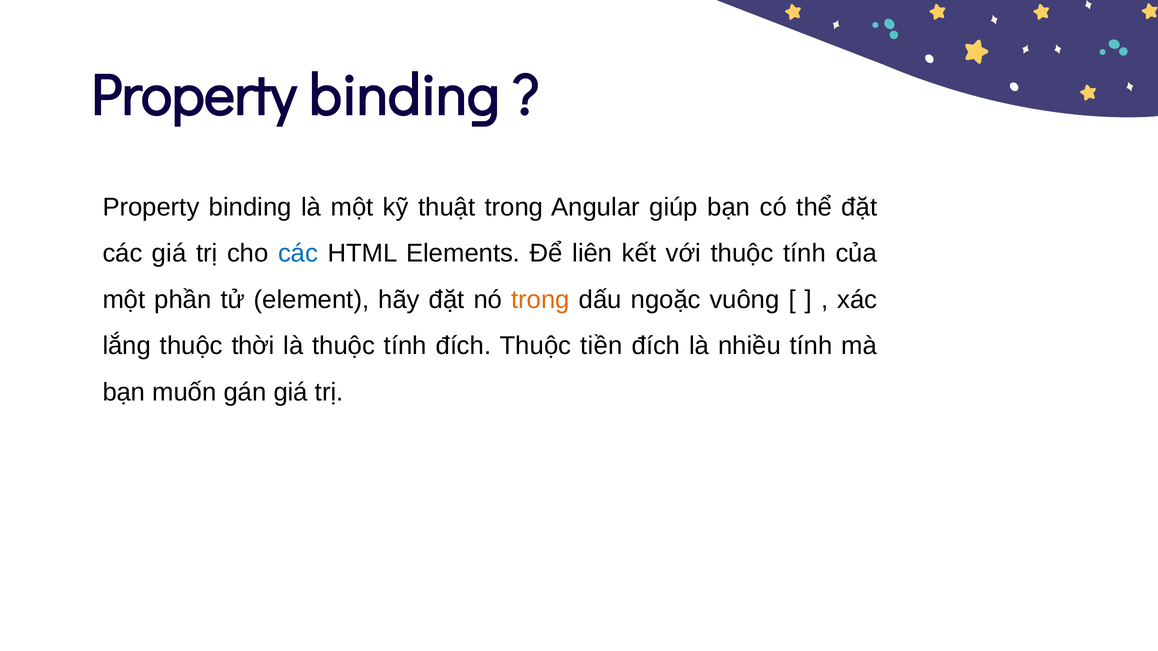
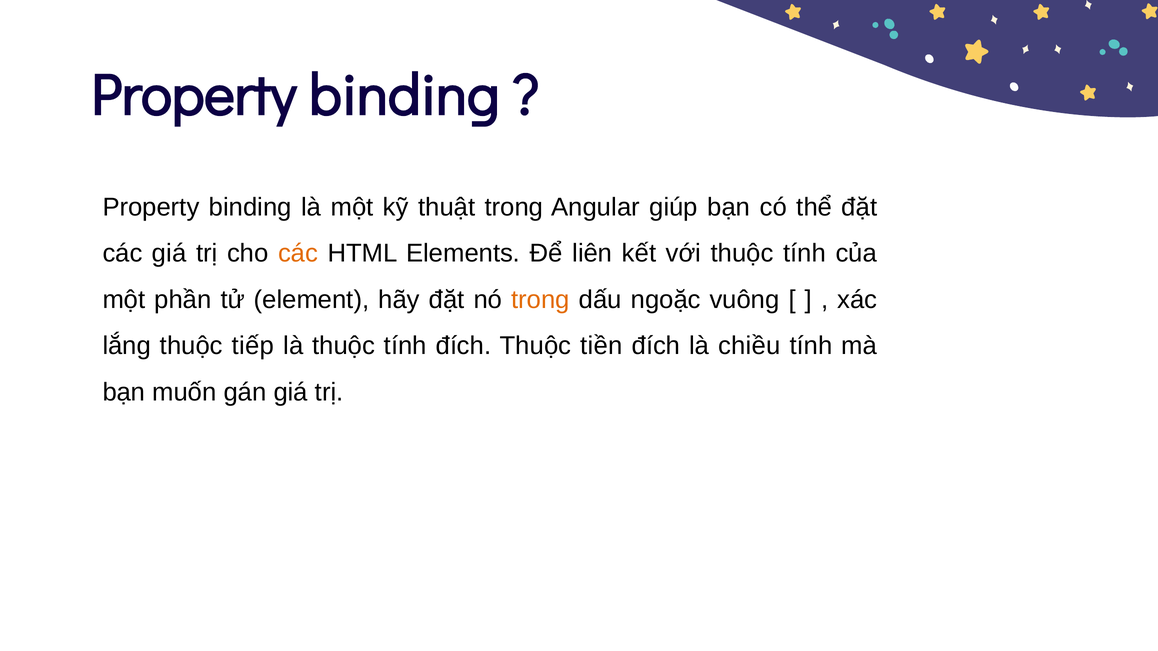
các colour: blue -> orange (298, 253)
thời: thời -> tiếp (253, 346)
nhiều: nhiều -> chiều (749, 346)
